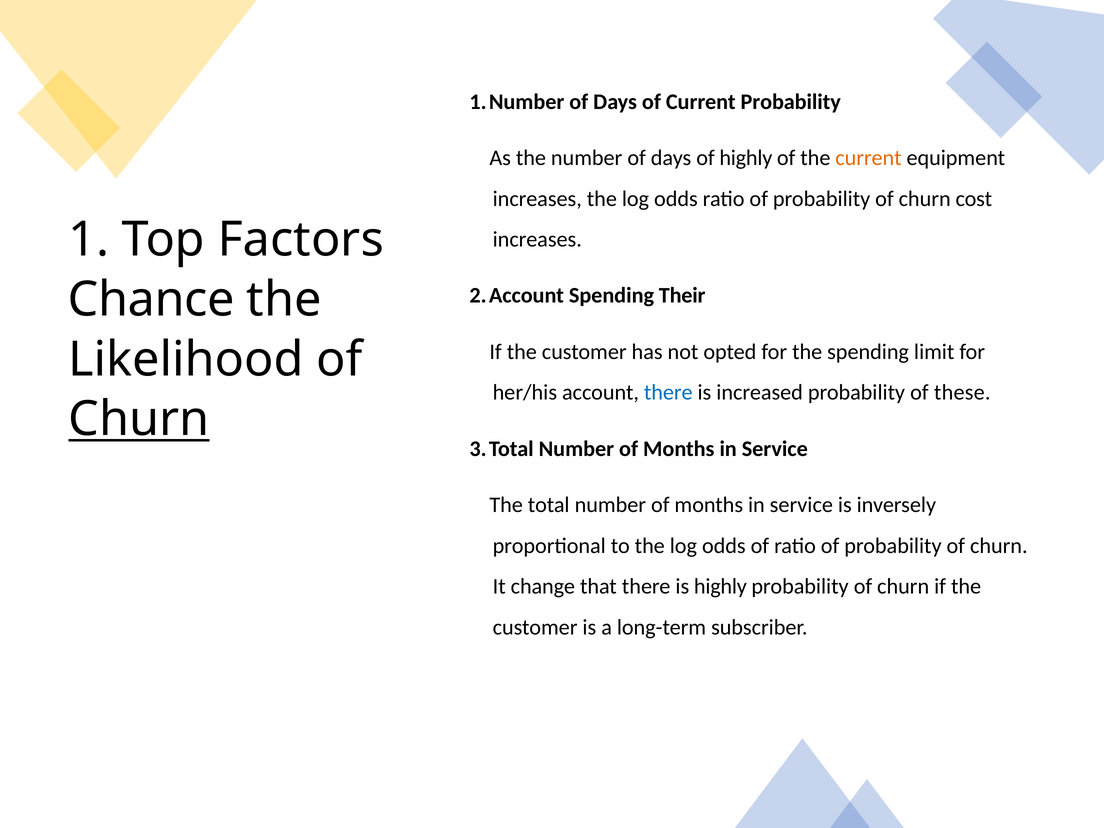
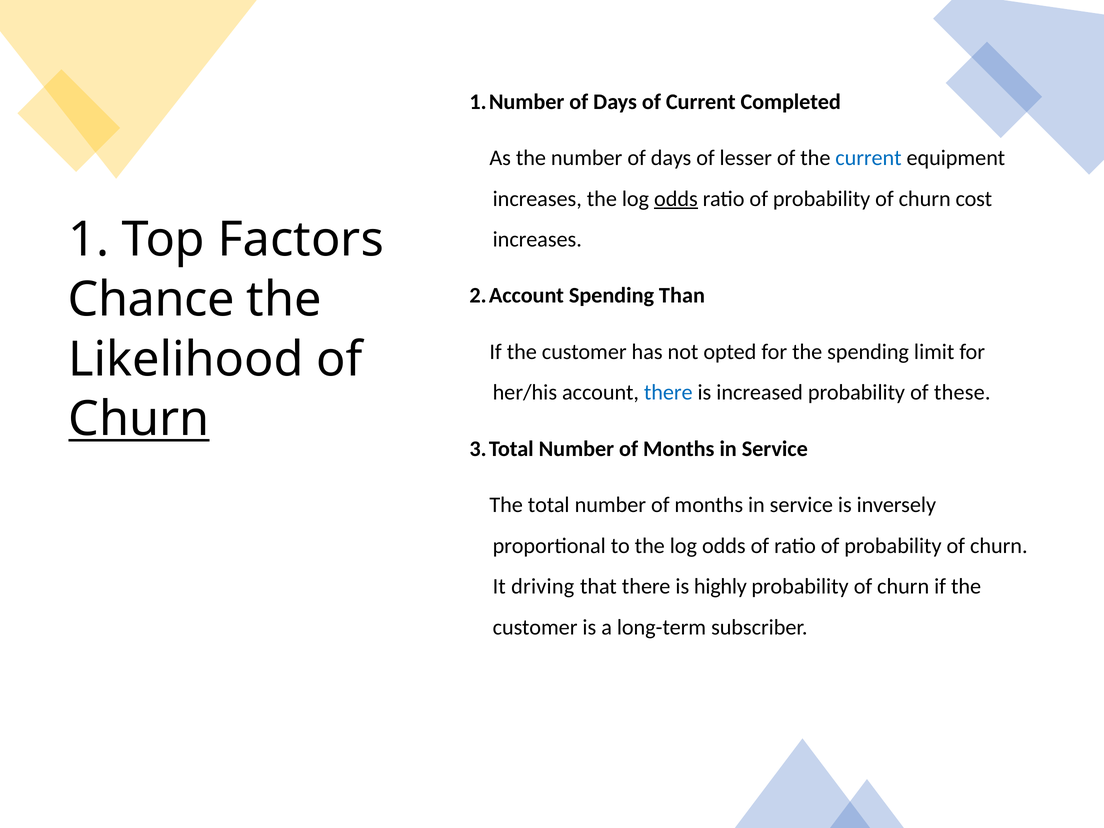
Current Probability: Probability -> Completed (791, 102)
of highly: highly -> lesser (746, 158)
current colour: orange -> blue (868, 158)
odds underline: none -> present (676, 199)
Their: Their -> Than (682, 296)
change: change -> driving (543, 586)
